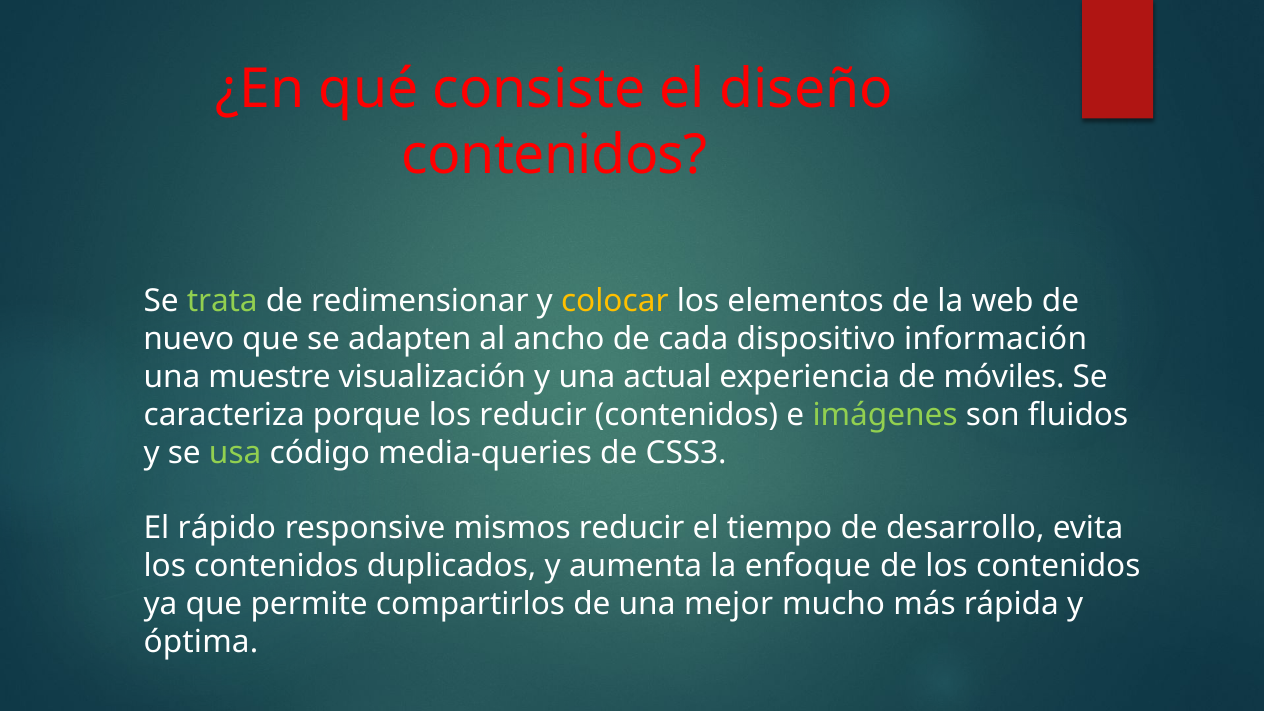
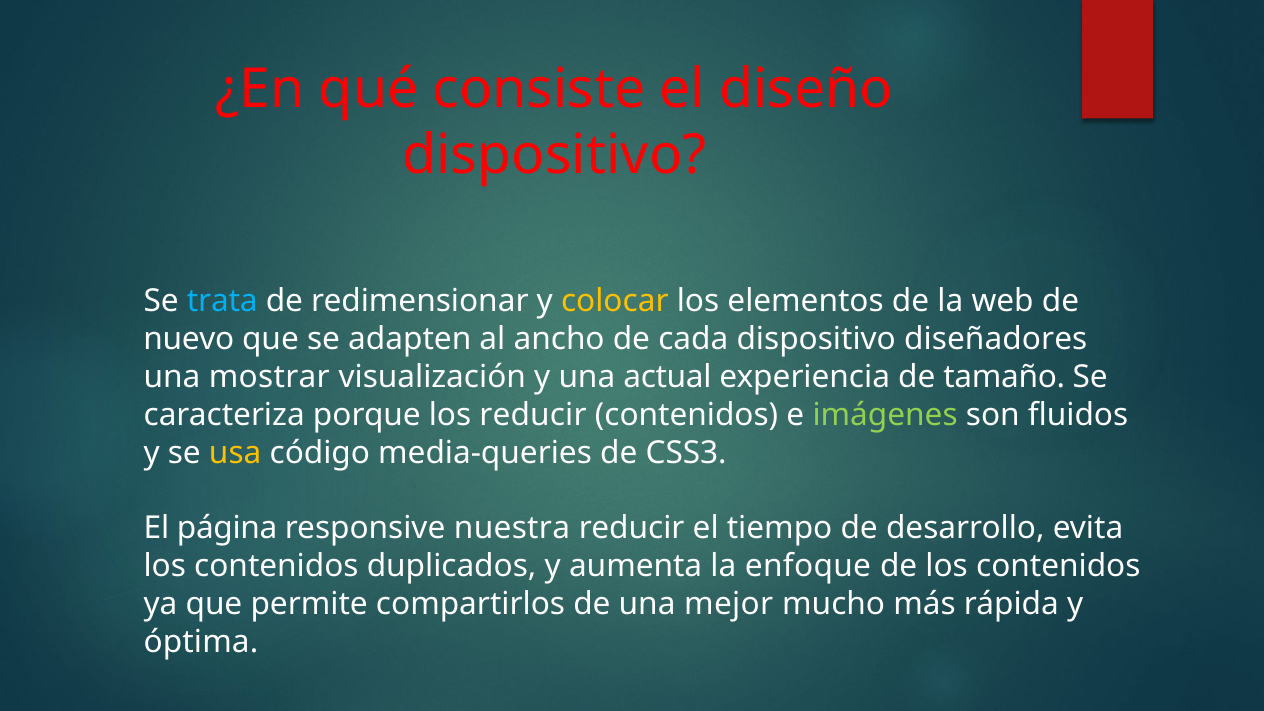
contenidos: contenidos -> dispositivo (554, 155)
trata colour: light green -> light blue (222, 301)
información: información -> diseñadores (996, 339)
muestre: muestre -> mostrar (269, 377)
móviles: móviles -> tamaño (1004, 377)
usa colour: light green -> yellow (235, 453)
rápido: rápido -> página (227, 529)
mismos: mismos -> nuestra (512, 529)
